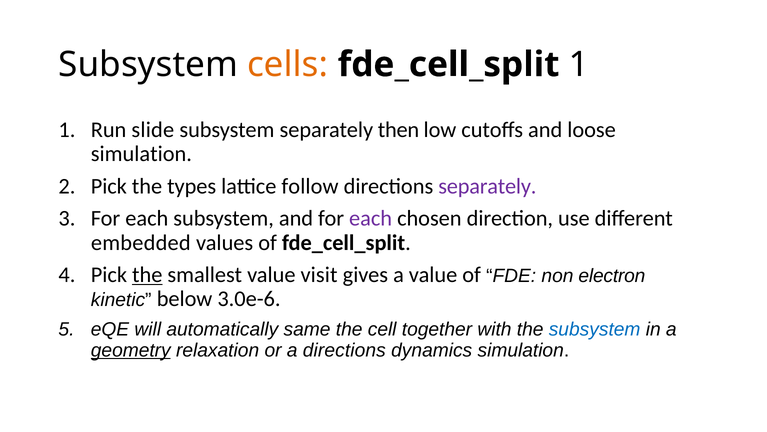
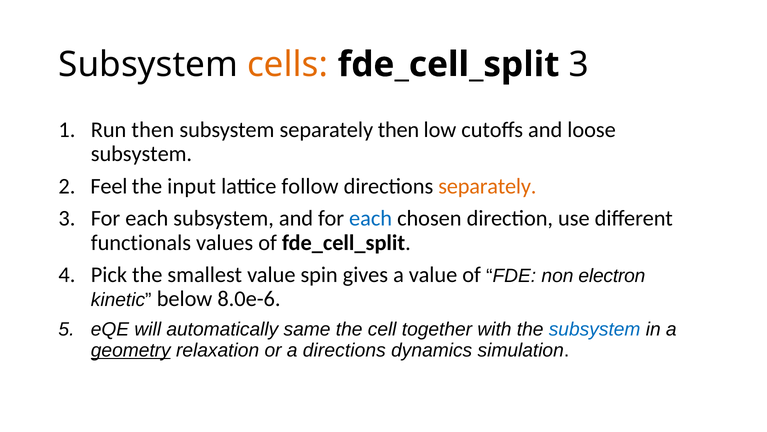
fde_cell_split 1: 1 -> 3 (579, 64)
Run slide: slide -> then (153, 130)
simulation: simulation -> subsystem (141, 154)
2 Pick: Pick -> Feel (109, 186)
types: types -> input (192, 186)
separately colour: purple -> orange (487, 186)
each colour: purple -> blue (371, 218)
embedded: embedded -> functionals (141, 242)
the underline: present -> none (147, 274)
visit: visit -> spin (319, 274)
3.0e-6: 3.0e-6 -> 8.0e-6 (249, 299)
